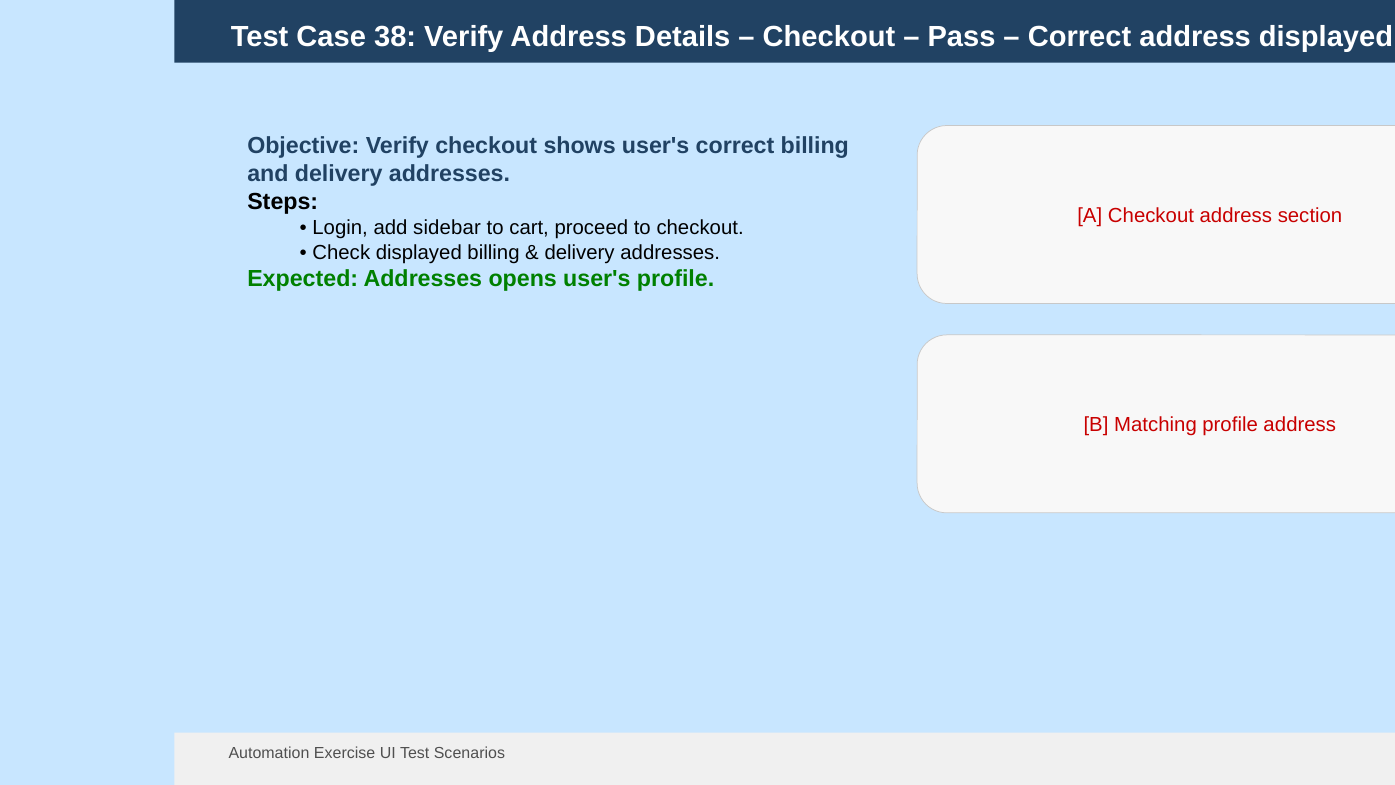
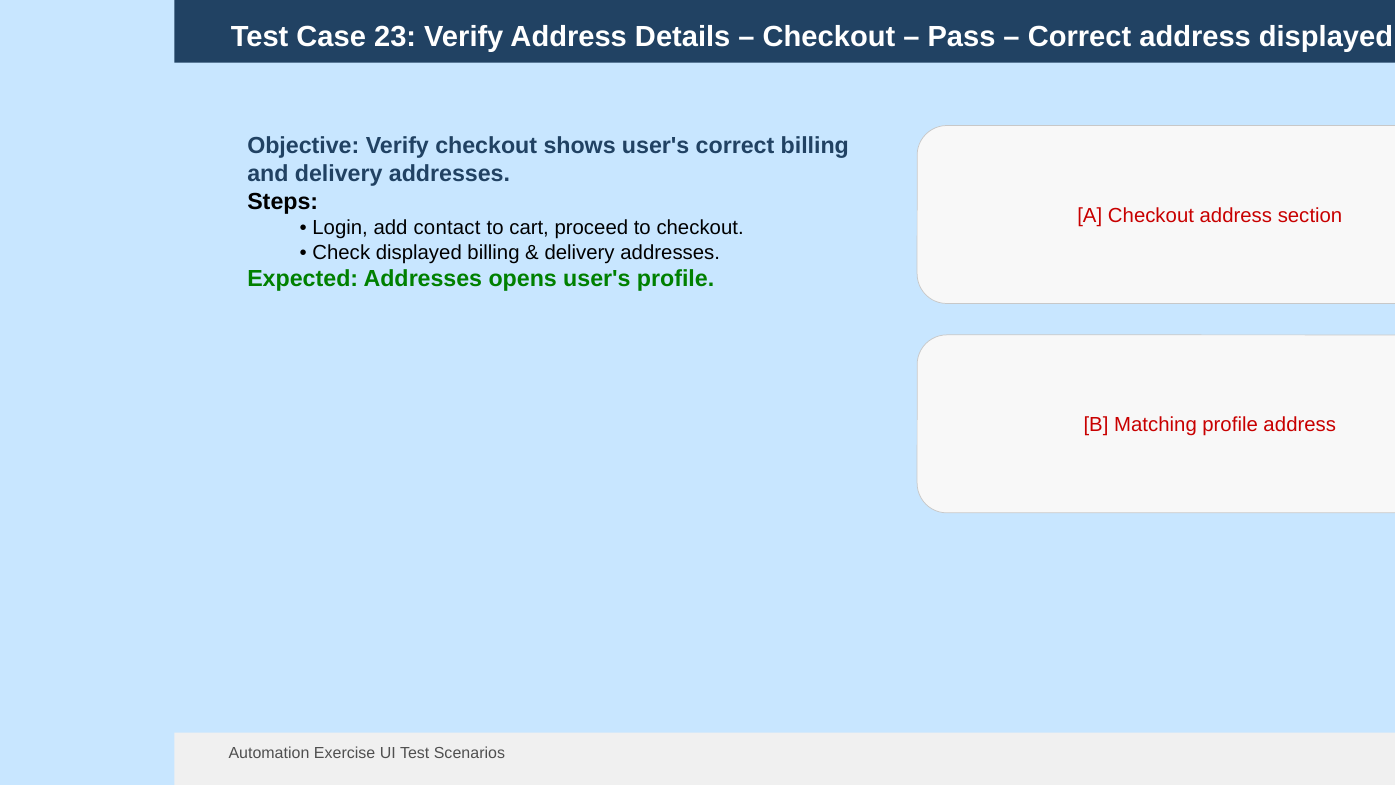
38: 38 -> 23 (395, 37)
sidebar: sidebar -> contact (447, 228)
